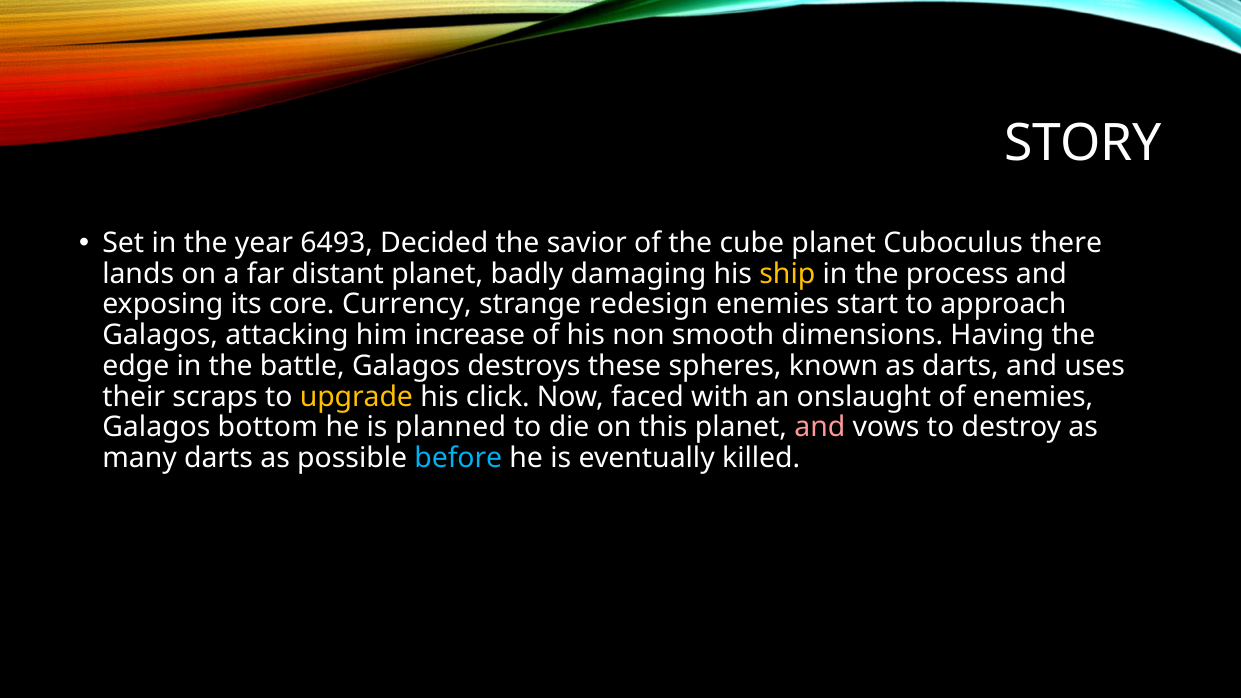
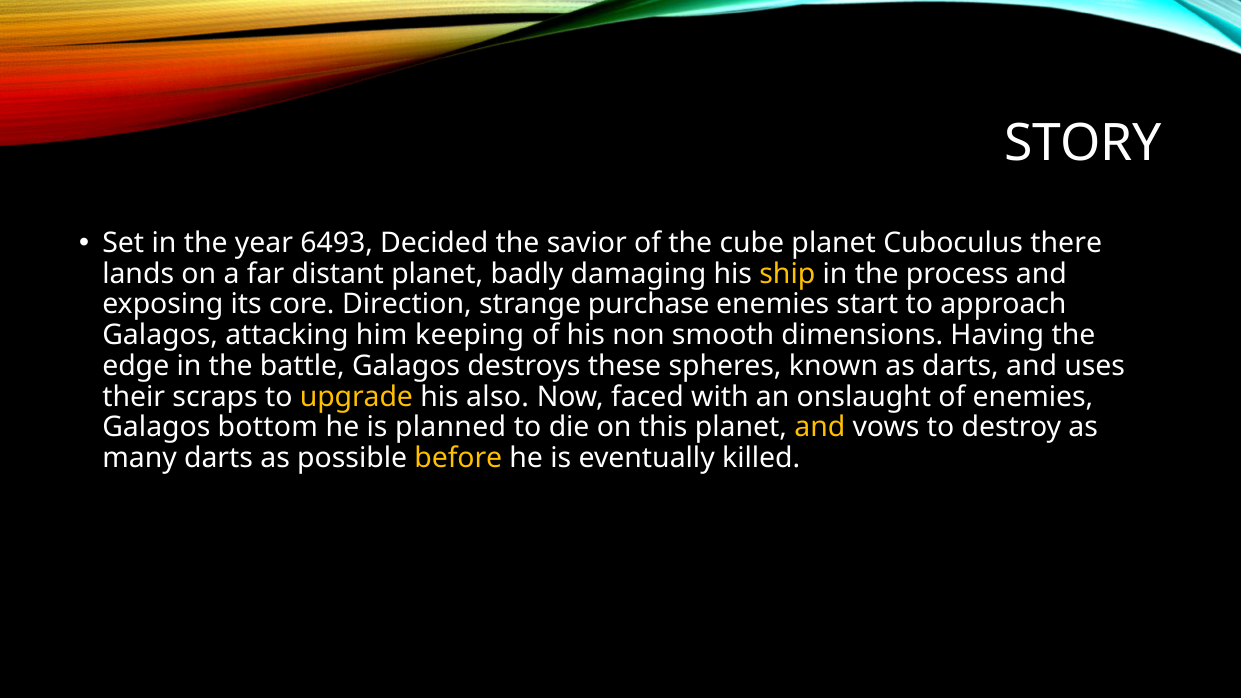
Currency: Currency -> Direction (407, 305)
redesign: redesign -> purchase (649, 305)
increase: increase -> keeping (470, 335)
click: click -> also (498, 397)
and colour: pink -> yellow (820, 427)
before colour: light blue -> yellow (458, 458)
